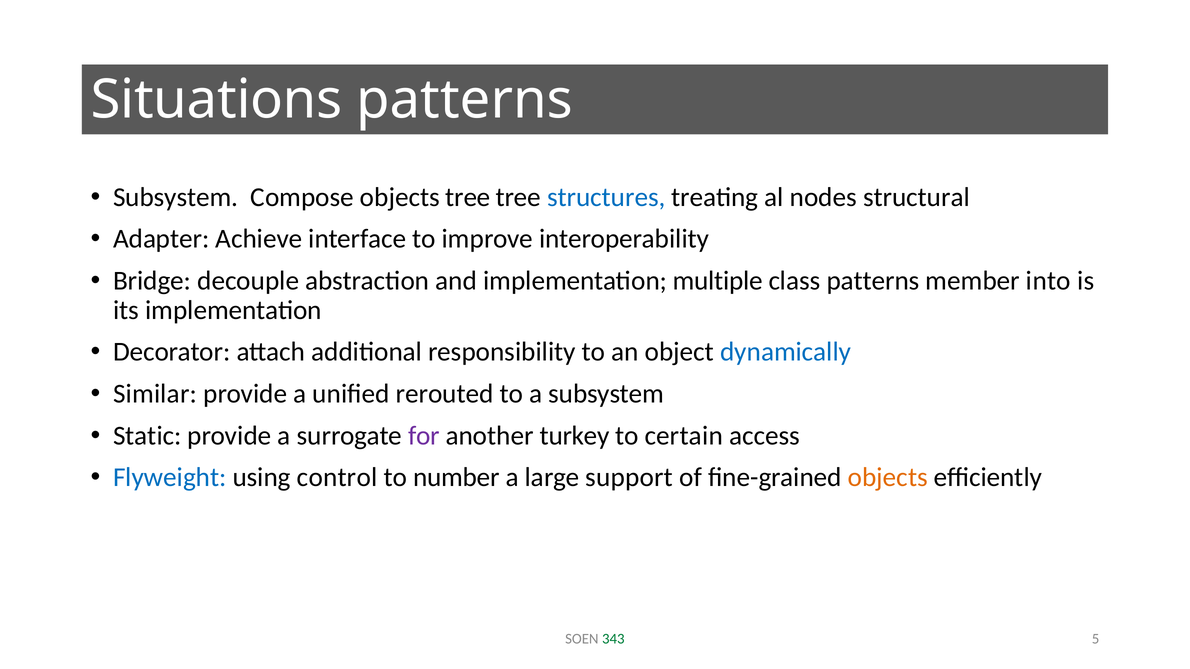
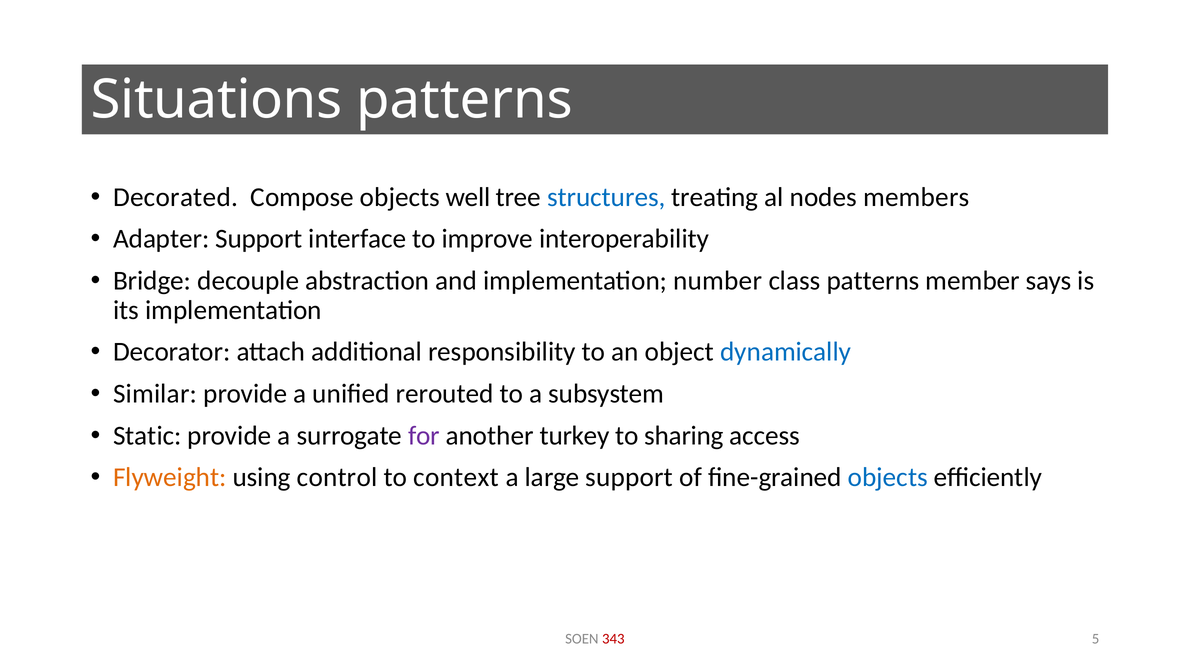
Subsystem: Subsystem -> Decorated (175, 197)
objects tree: tree -> well (468, 197)
structural: structural -> members (916, 197)
Adapter Achieve: Achieve -> Support (259, 239)
multiple: multiple -> number (718, 281)
into: into -> says (1049, 281)
certain: certain -> sharing (684, 436)
Flyweight colour: blue -> orange (170, 478)
number: number -> context (456, 478)
objects colour: orange -> blue (888, 478)
343 colour: green -> red (613, 639)
